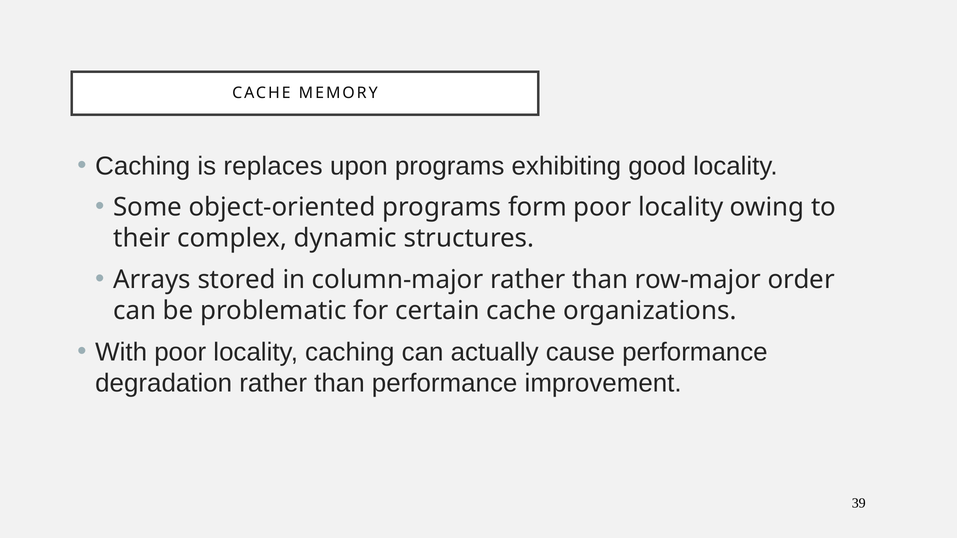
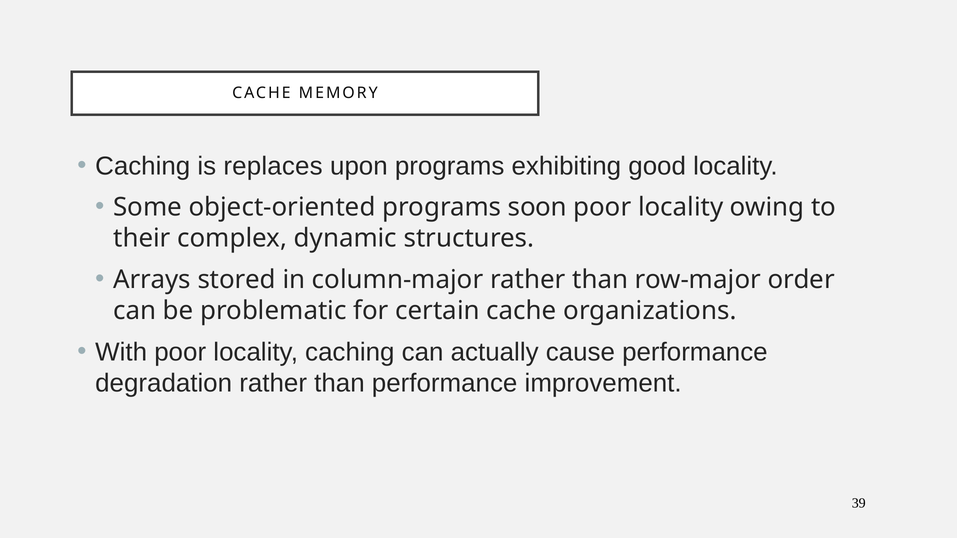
form: form -> soon (537, 207)
